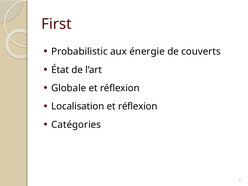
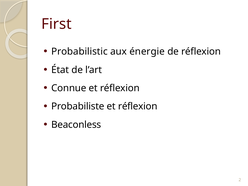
de couverts: couverts -> réflexion (201, 52)
Globale: Globale -> Connue (69, 88)
Localisation: Localisation -> Probabiliste (78, 106)
Catégories: Catégories -> Beaconless (76, 125)
